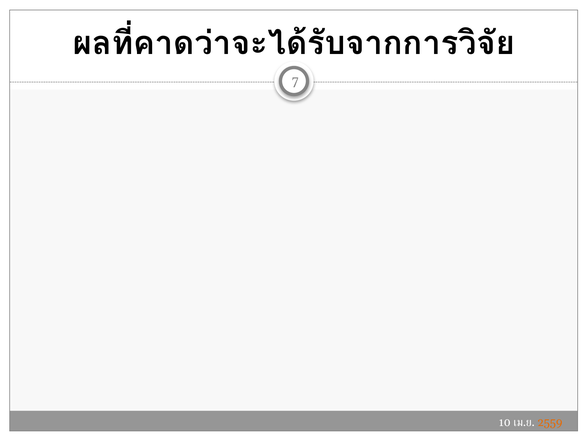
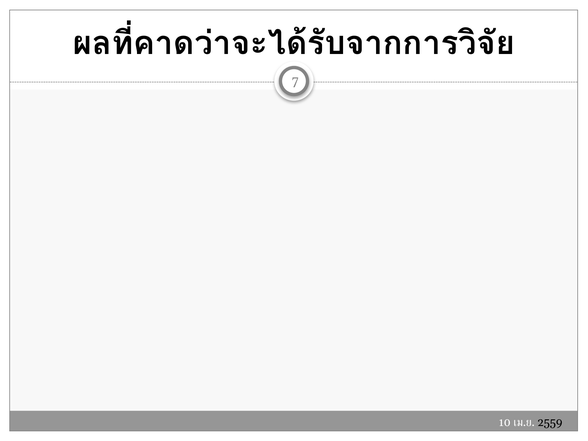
2559 colour: orange -> black (550, 422)
